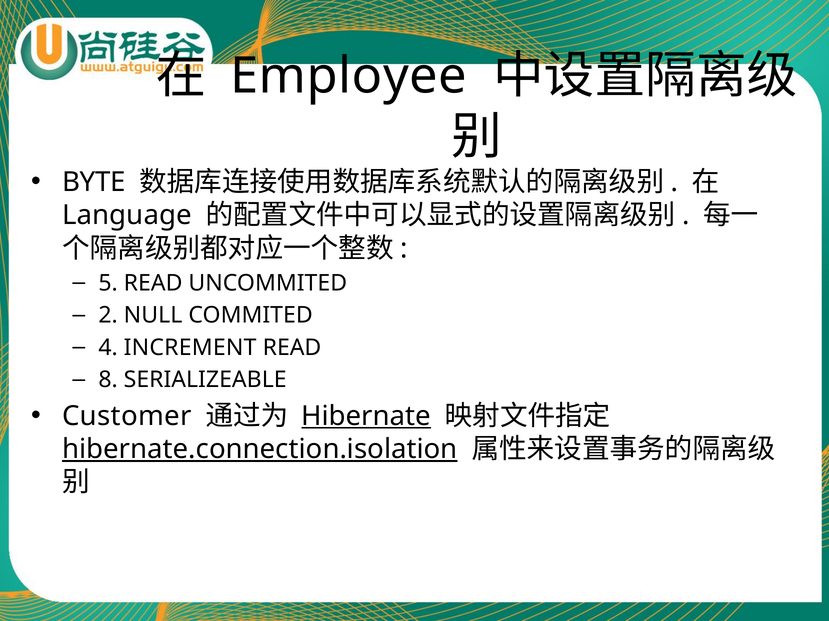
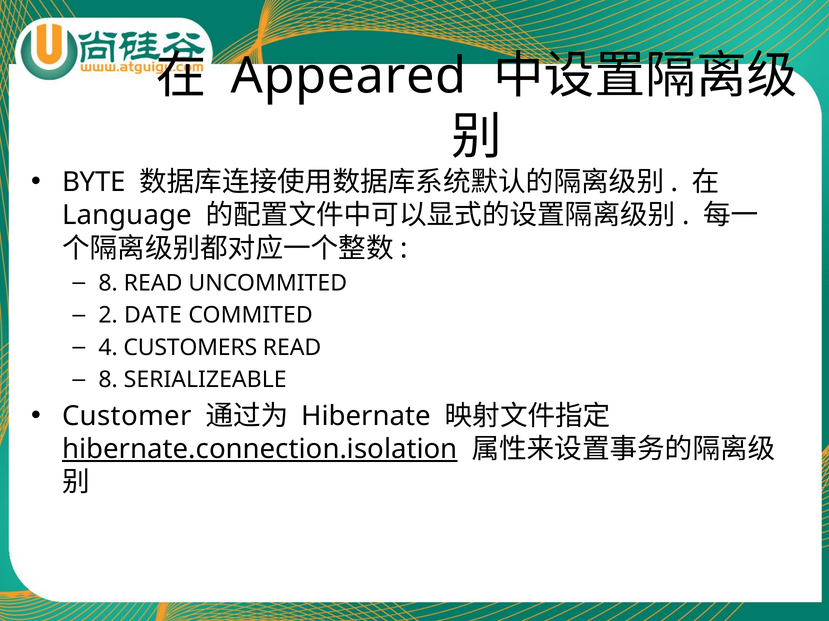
Employee: Employee -> Appeared (349, 76)
5: 5 -> 8 (108, 283)
NULL: NULL -> DATE (153, 316)
INCREMENT: INCREMENT -> CUSTOMERS (190, 348)
Hibernate underline: present -> none (366, 416)
